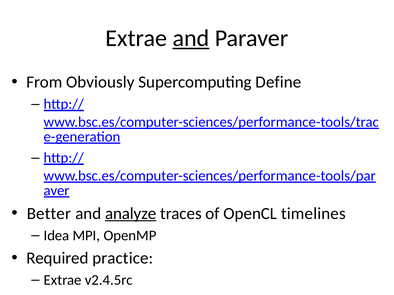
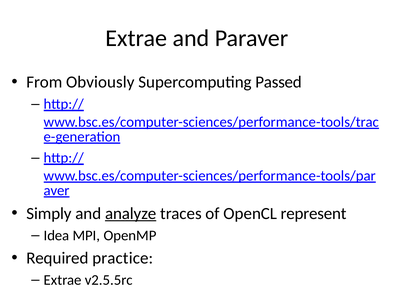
and underline: present -> none (191, 38)
Define: Define -> Passed (279, 82)
Better: Better -> Simply (49, 214)
timelines: timelines -> represent (314, 214)
v2.4.5rc: v2.4.5rc -> v2.5.5rc (109, 281)
